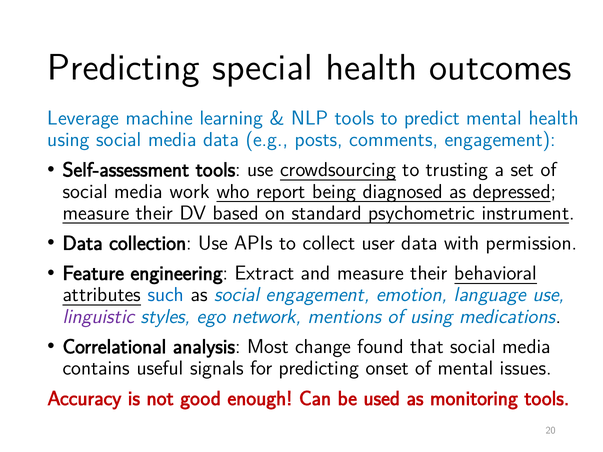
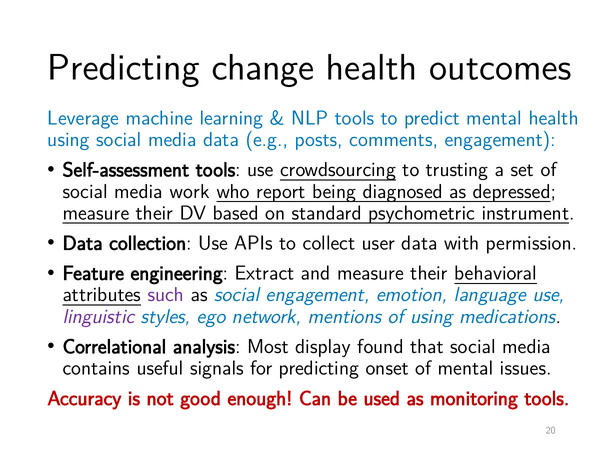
special: special -> change (263, 68)
such colour: blue -> purple (166, 295)
change: change -> display (323, 347)
